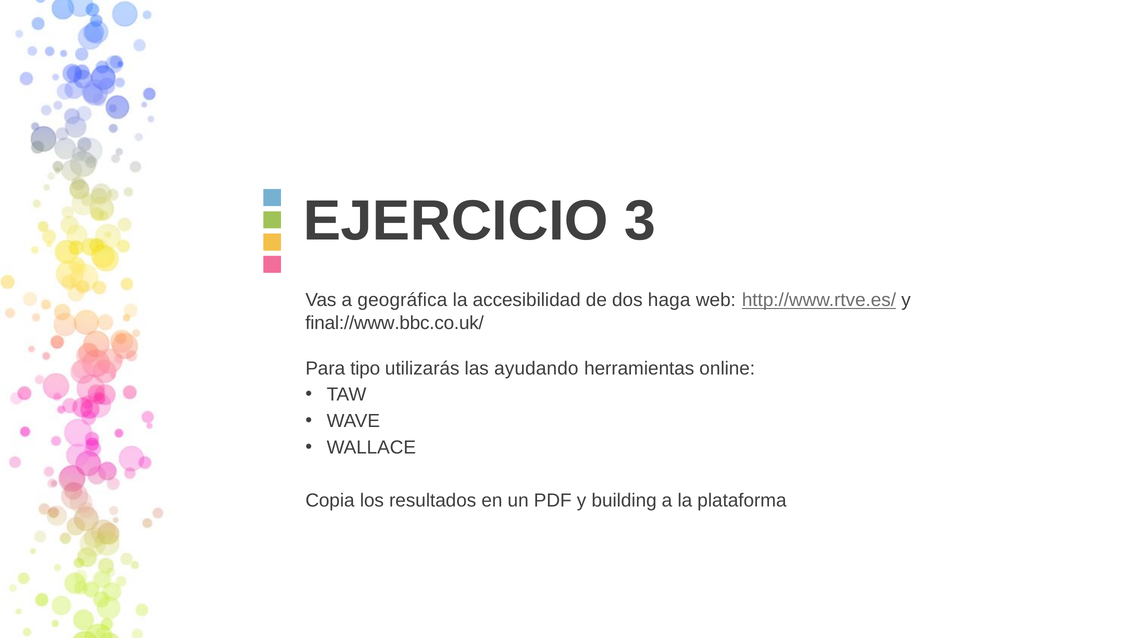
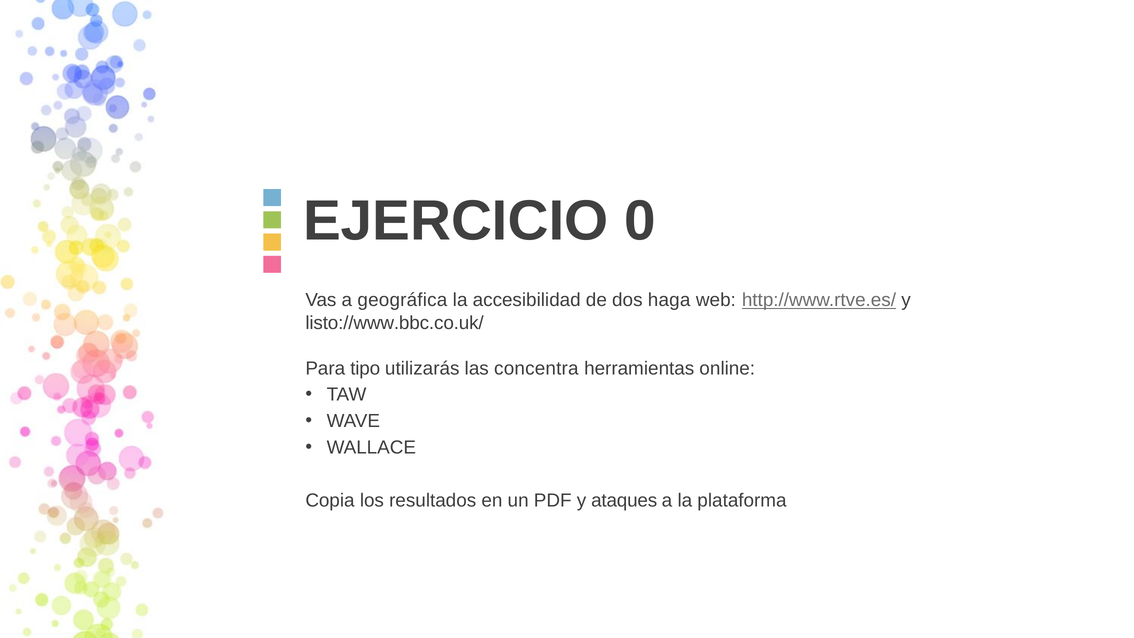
3: 3 -> 0 (640, 221)
final://www.bbc.co.uk/: final://www.bbc.co.uk/ -> listo://www.bbc.co.uk/ (395, 323)
ayudando: ayudando -> concentra (536, 368)
building: building -> ataques (624, 501)
